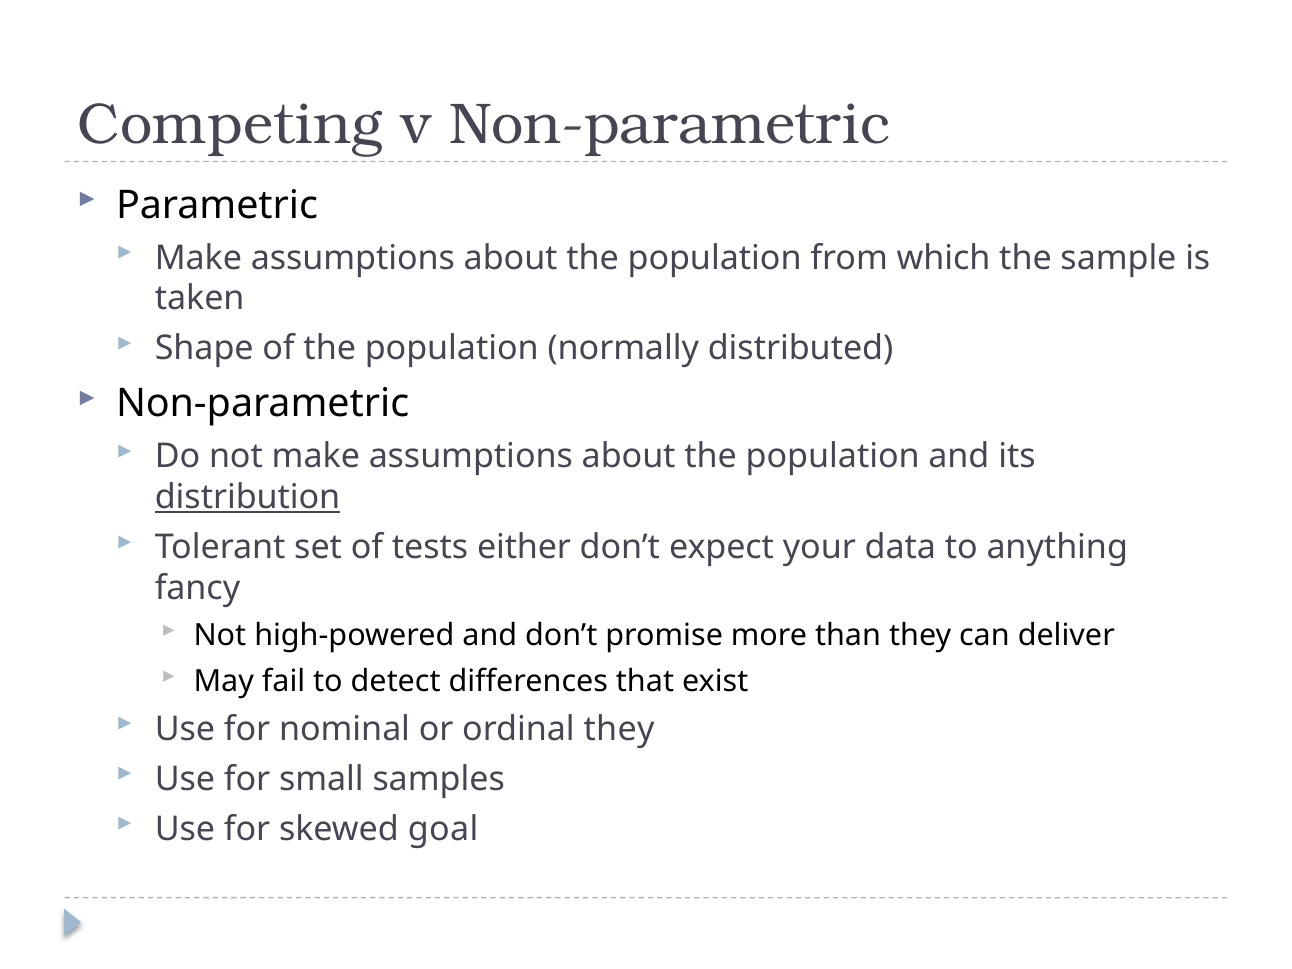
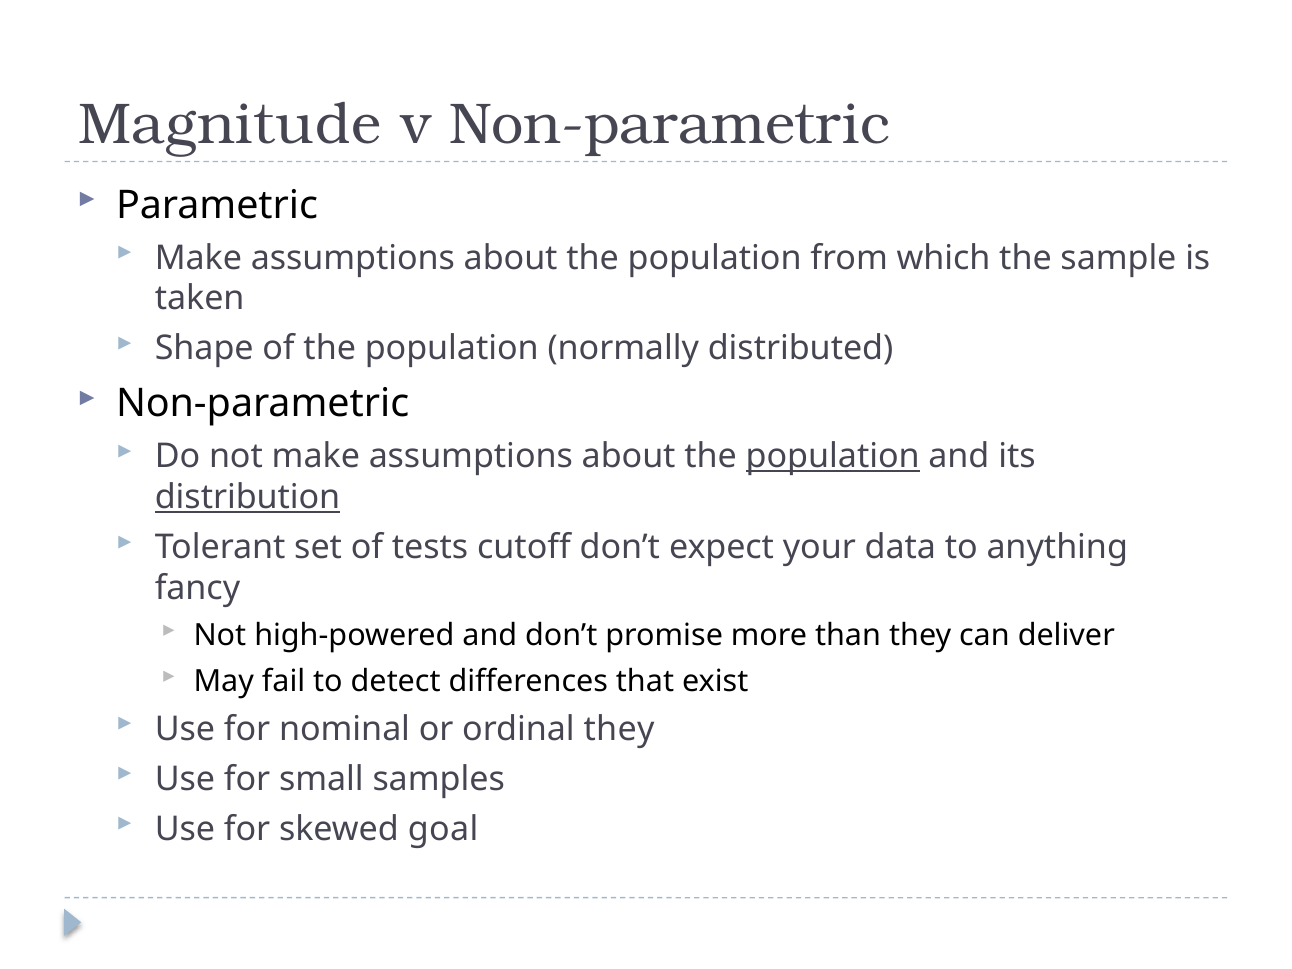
Competing: Competing -> Magnitude (230, 125)
population underline: none -> present (833, 457)
either: either -> cutoff (524, 547)
